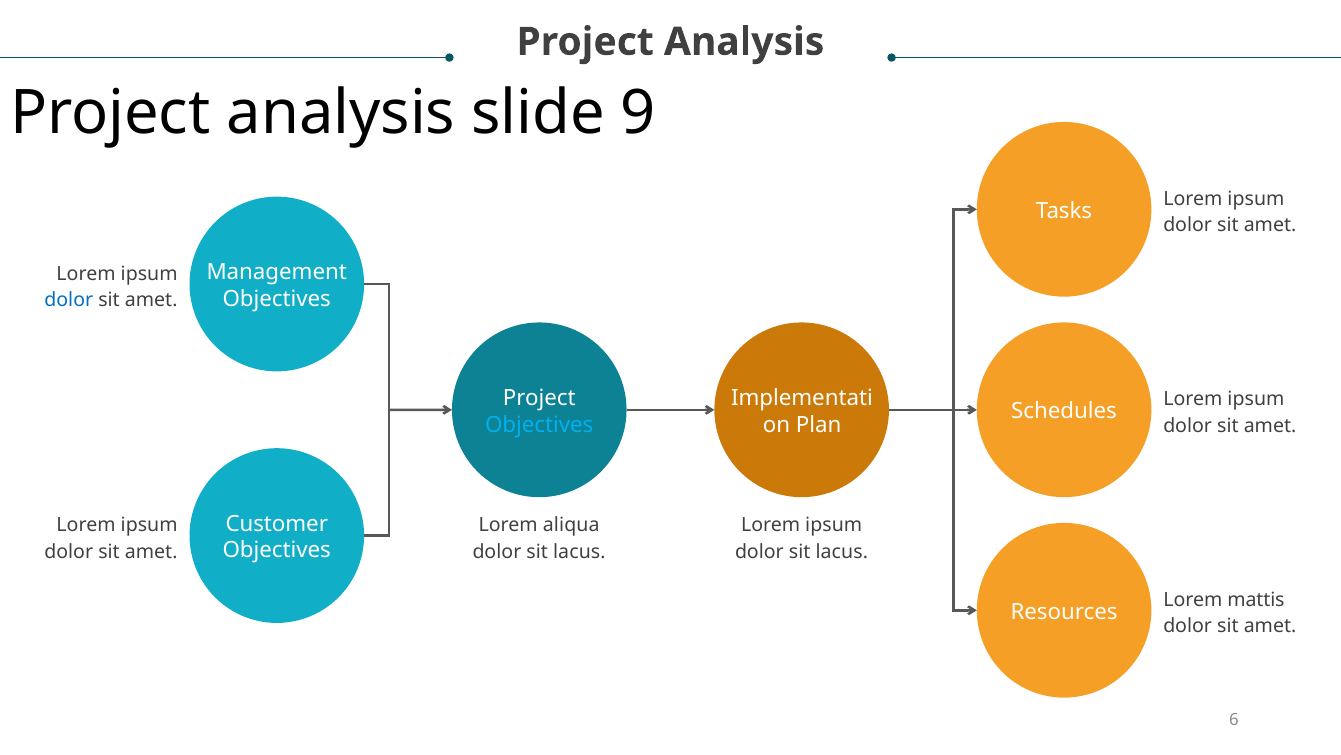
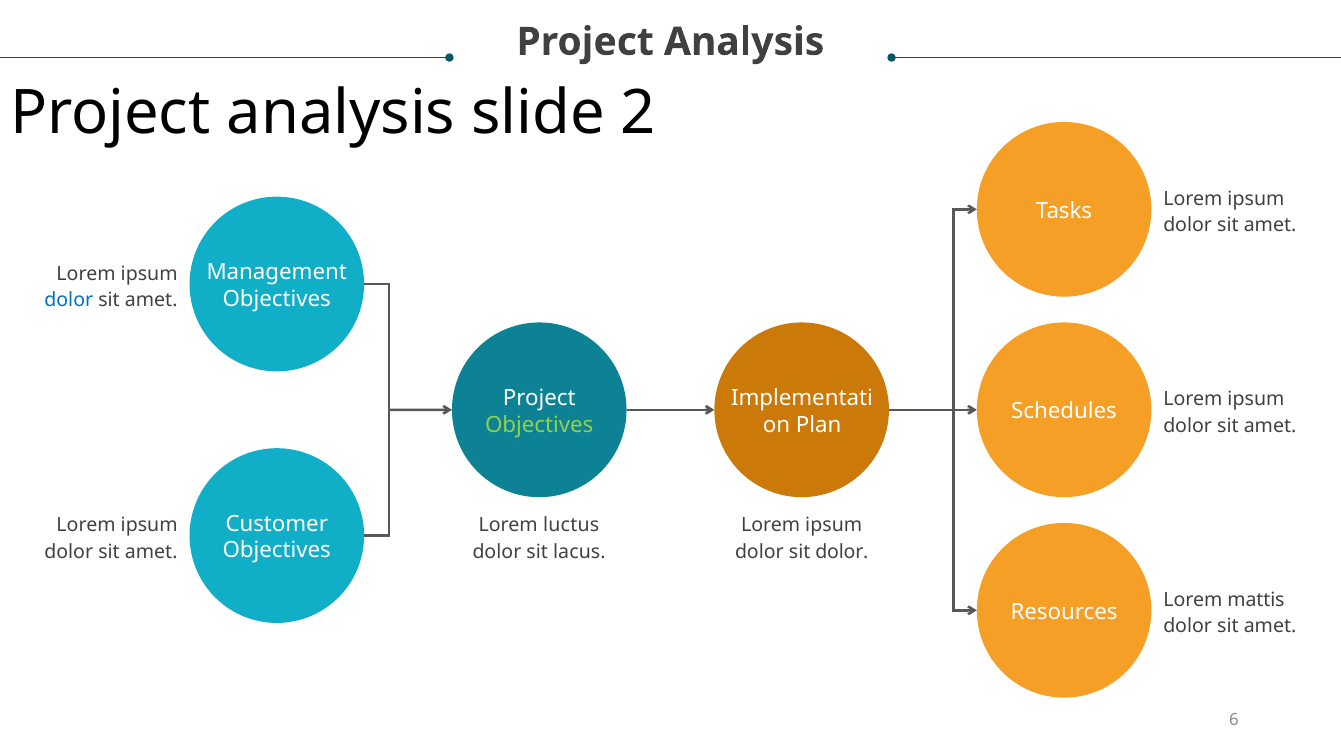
9: 9 -> 2 (638, 113)
Objectives colour: light blue -> light green (539, 424)
aliqua: aliqua -> luctus (571, 525)
lacus: lacus -> dolor (842, 551)
